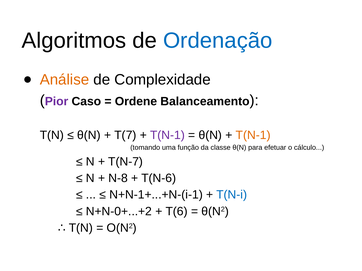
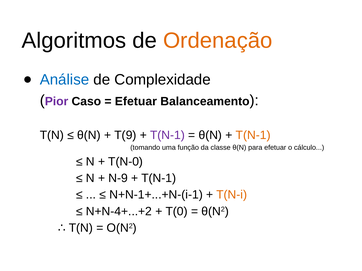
Ordenação colour: blue -> orange (218, 41)
Análise colour: orange -> blue (65, 80)
Ordene: Ordene -> Efetuar (136, 102)
T(7: T(7 -> T(9 (125, 135)
T(N-7: T(N-7 -> T(N-0 (126, 162)
N-8: N-8 -> N-9 (118, 178)
T(N-6: T(N-6 -> T(N-1 (159, 178)
T(N-i colour: blue -> orange (232, 195)
N+N-0+...+2: N+N-0+...+2 -> N+N-4+...+2 (119, 212)
T(6: T(6 -> T(0 (177, 212)
